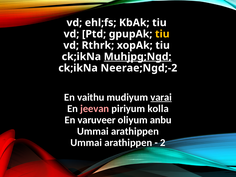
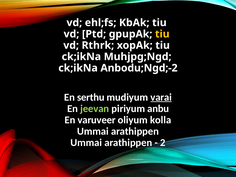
Muhjpg;Ngd underline: present -> none (138, 57)
Neerae;Ngd;-2: Neerae;Ngd;-2 -> Anbodu;Ngd;-2 (139, 68)
vaithu: vaithu -> serthu (91, 97)
jeevan colour: pink -> light green (95, 109)
kolla: kolla -> anbu (158, 109)
anbu: anbu -> kolla (161, 120)
